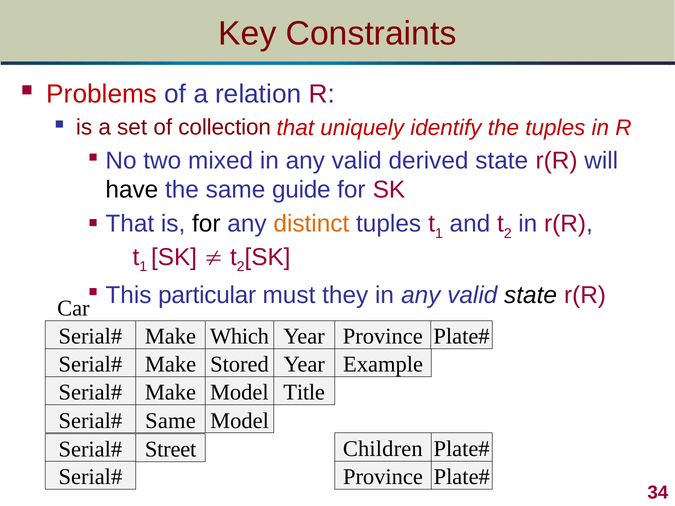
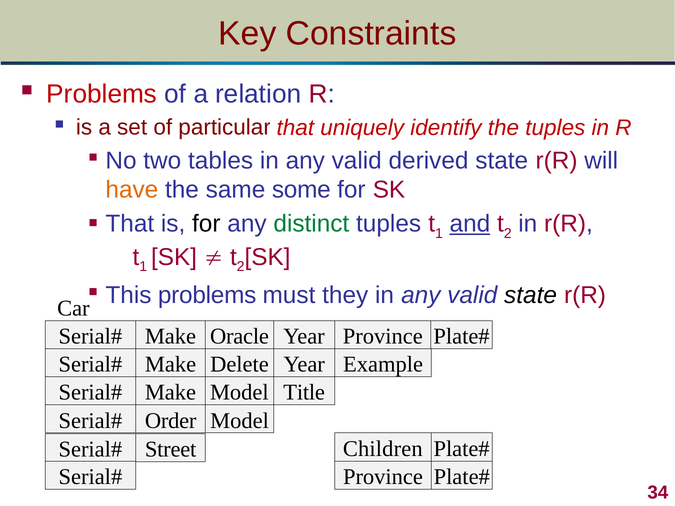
collection: collection -> particular (225, 128)
mixed: mixed -> tables (221, 161)
have colour: black -> orange (132, 190)
guide: guide -> some (301, 190)
distinct colour: orange -> green (311, 224)
and underline: none -> present (470, 224)
This particular: particular -> problems (207, 295)
Which: Which -> Oracle (239, 336)
Stored: Stored -> Delete (239, 365)
Same: Same -> Order (171, 421)
